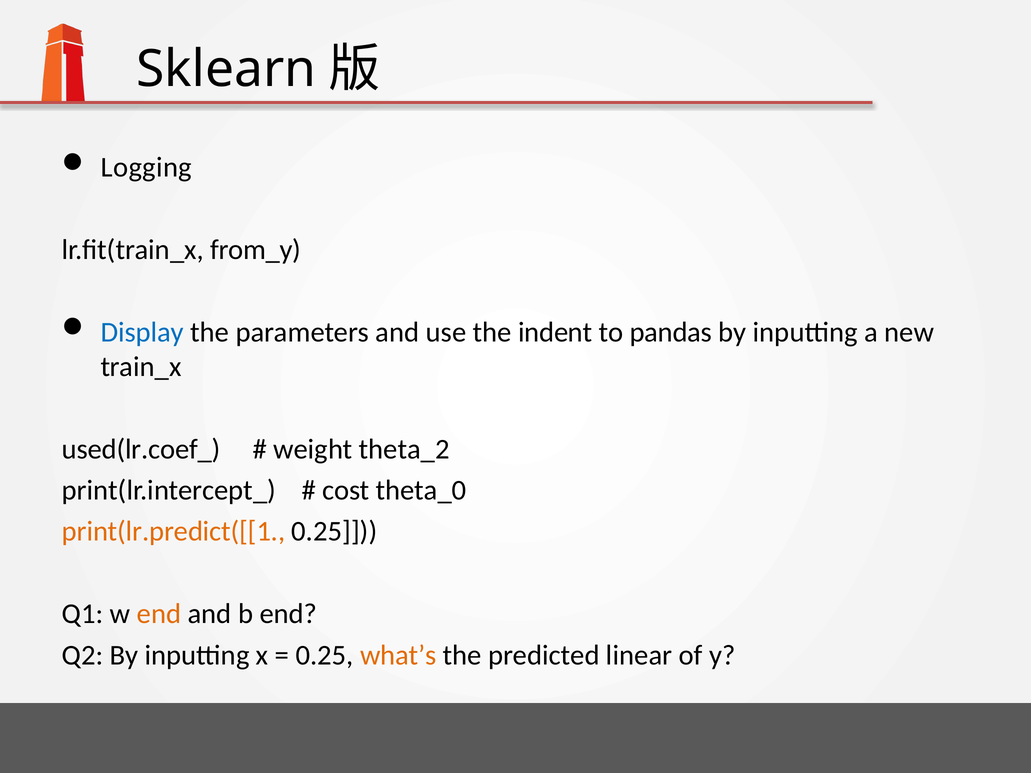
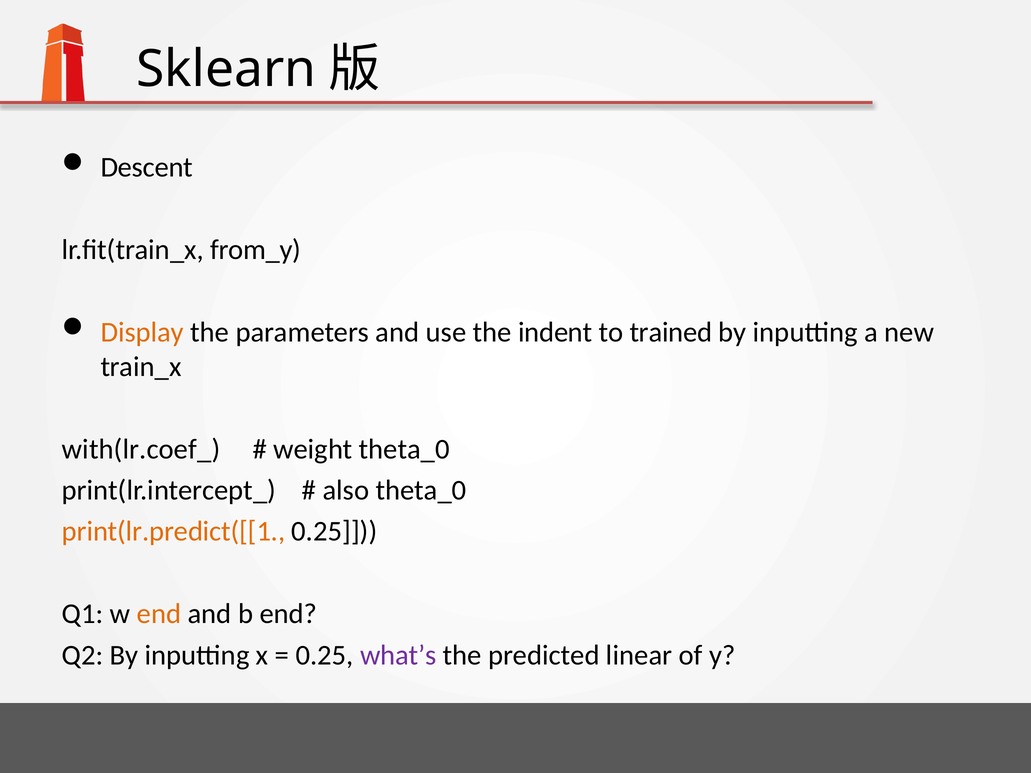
Logging: Logging -> Descent (147, 167)
Display colour: blue -> orange (142, 332)
pandas: pandas -> trained (671, 332)
used(lr.coef_: used(lr.coef_ -> with(lr.coef_ (141, 449)
weight theta_2: theta_2 -> theta_0 (404, 449)
cost: cost -> also (346, 490)
what’s colour: orange -> purple (398, 655)
